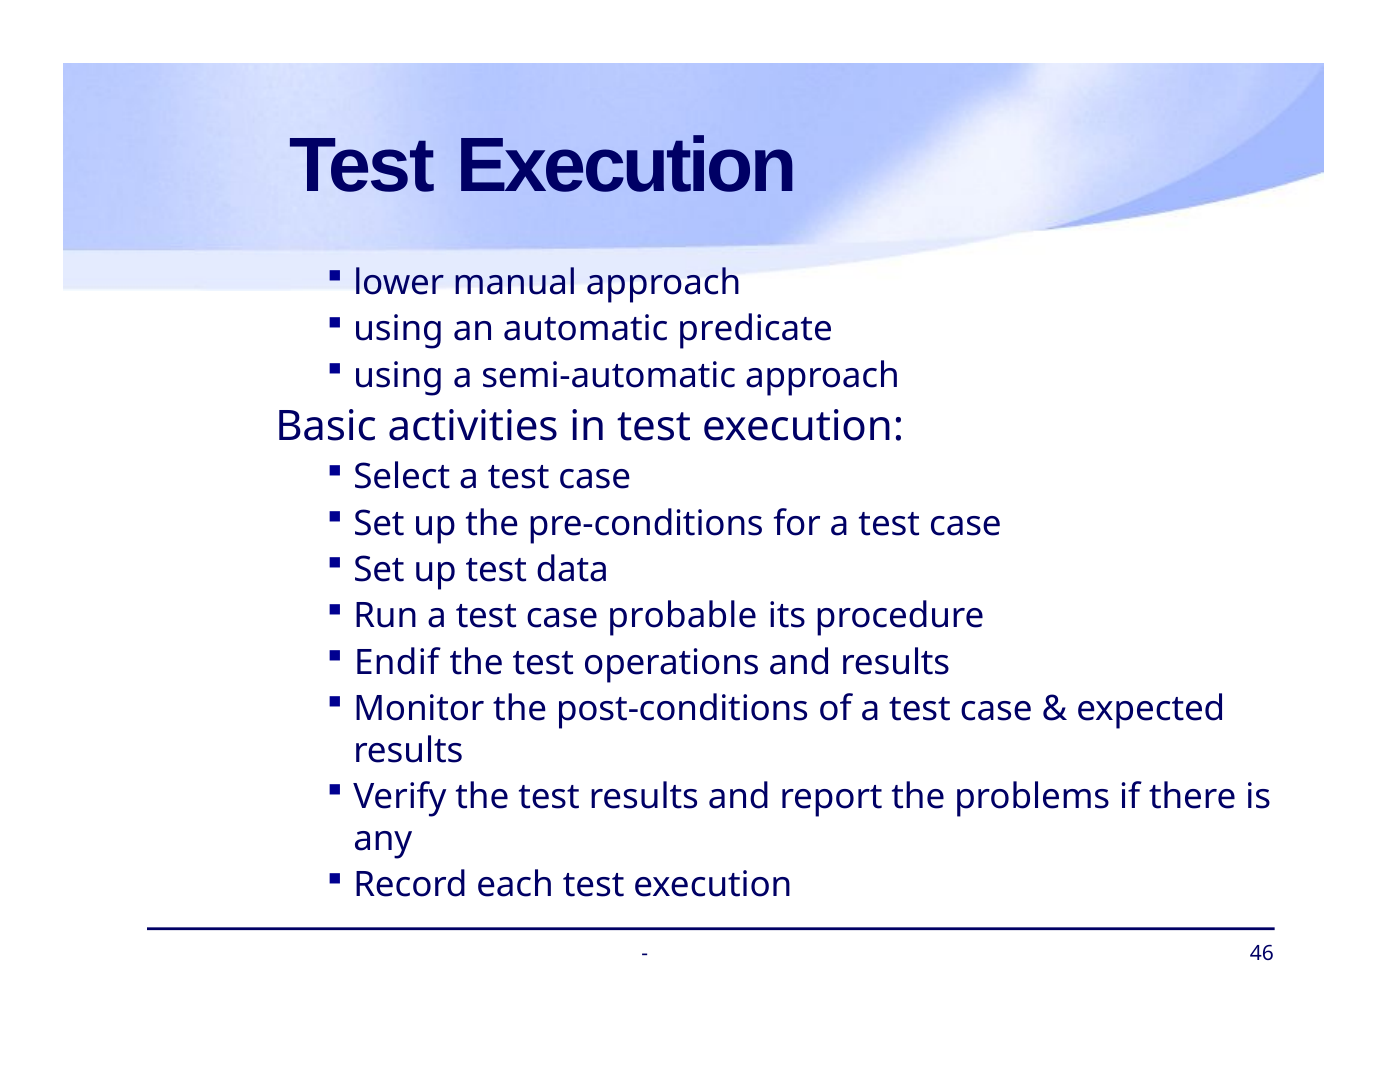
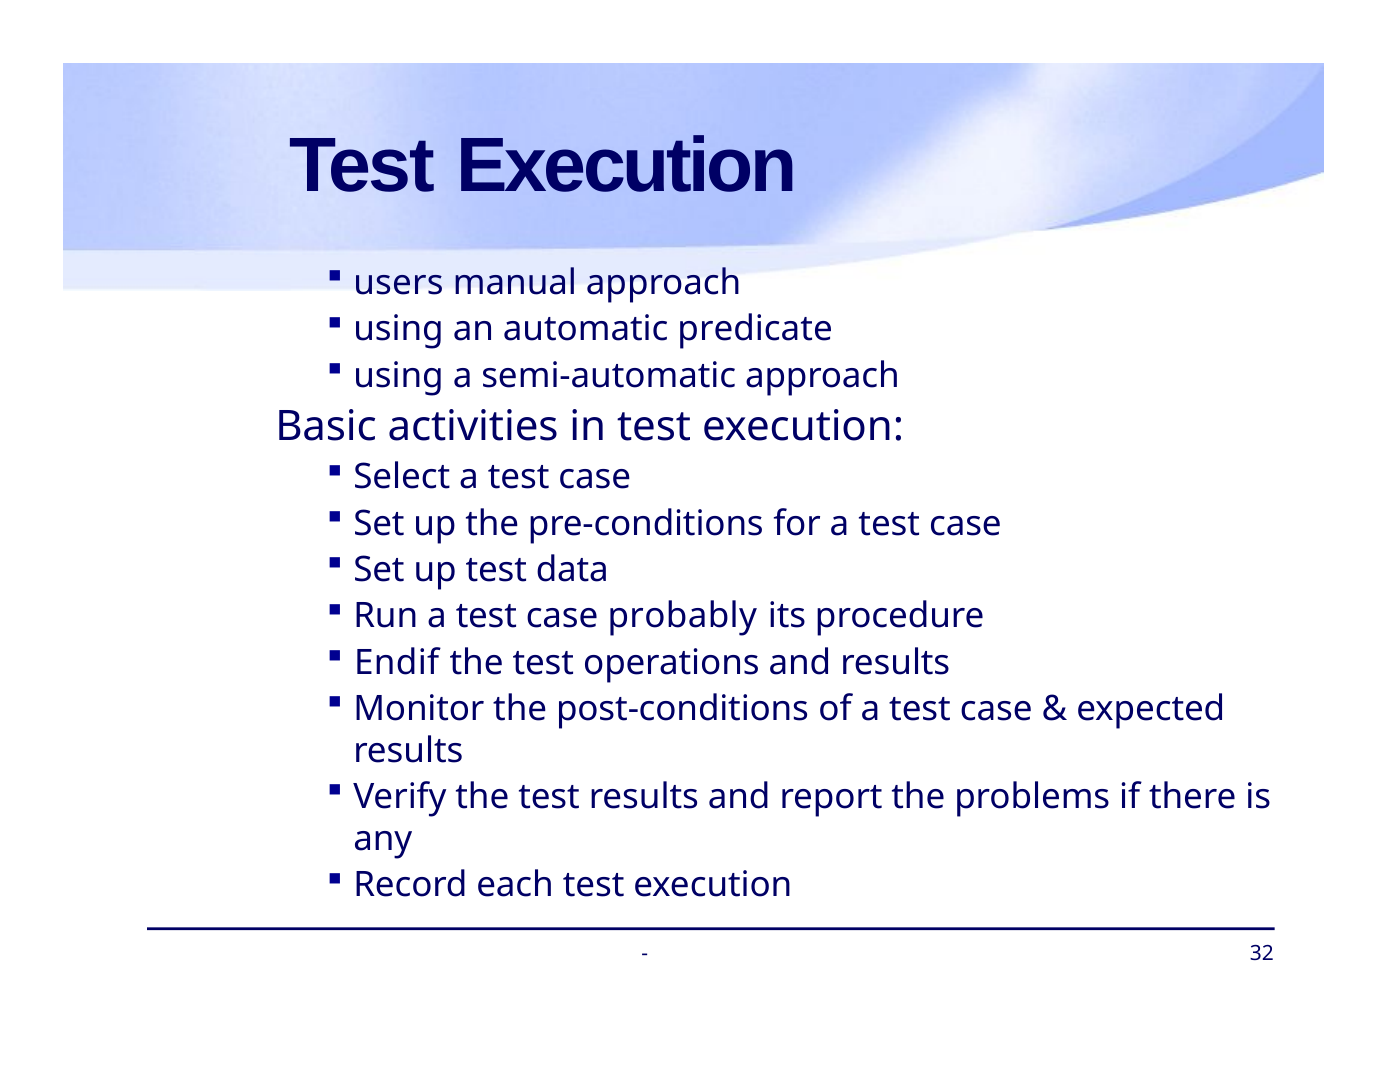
lower: lower -> users (398, 283)
probable: probable -> probably (682, 616)
46: 46 -> 32 (1262, 954)
